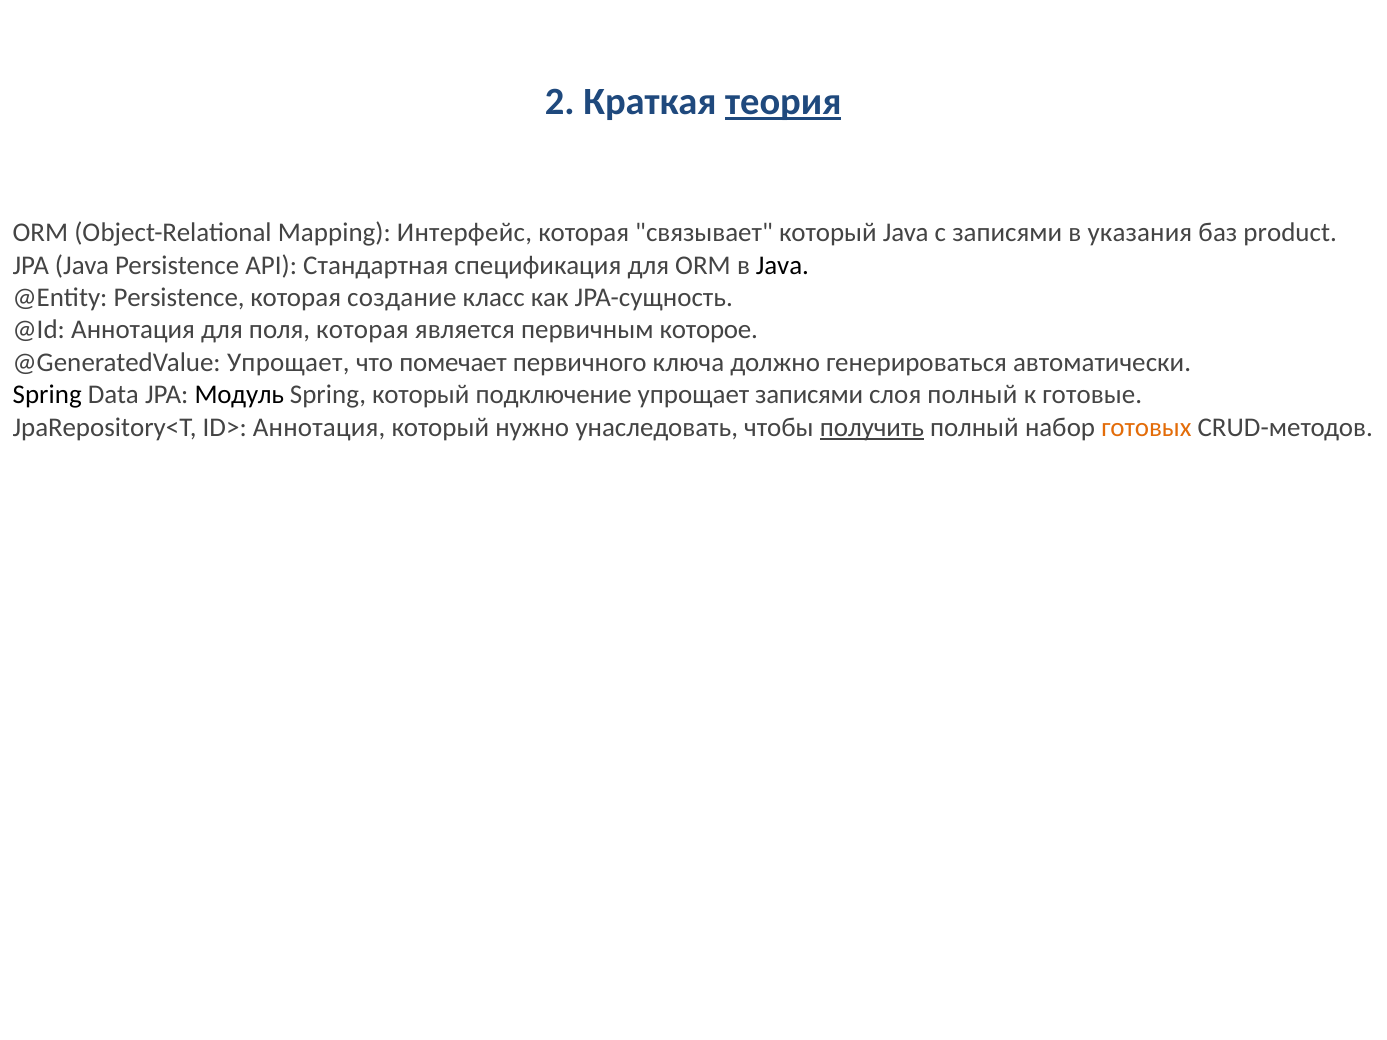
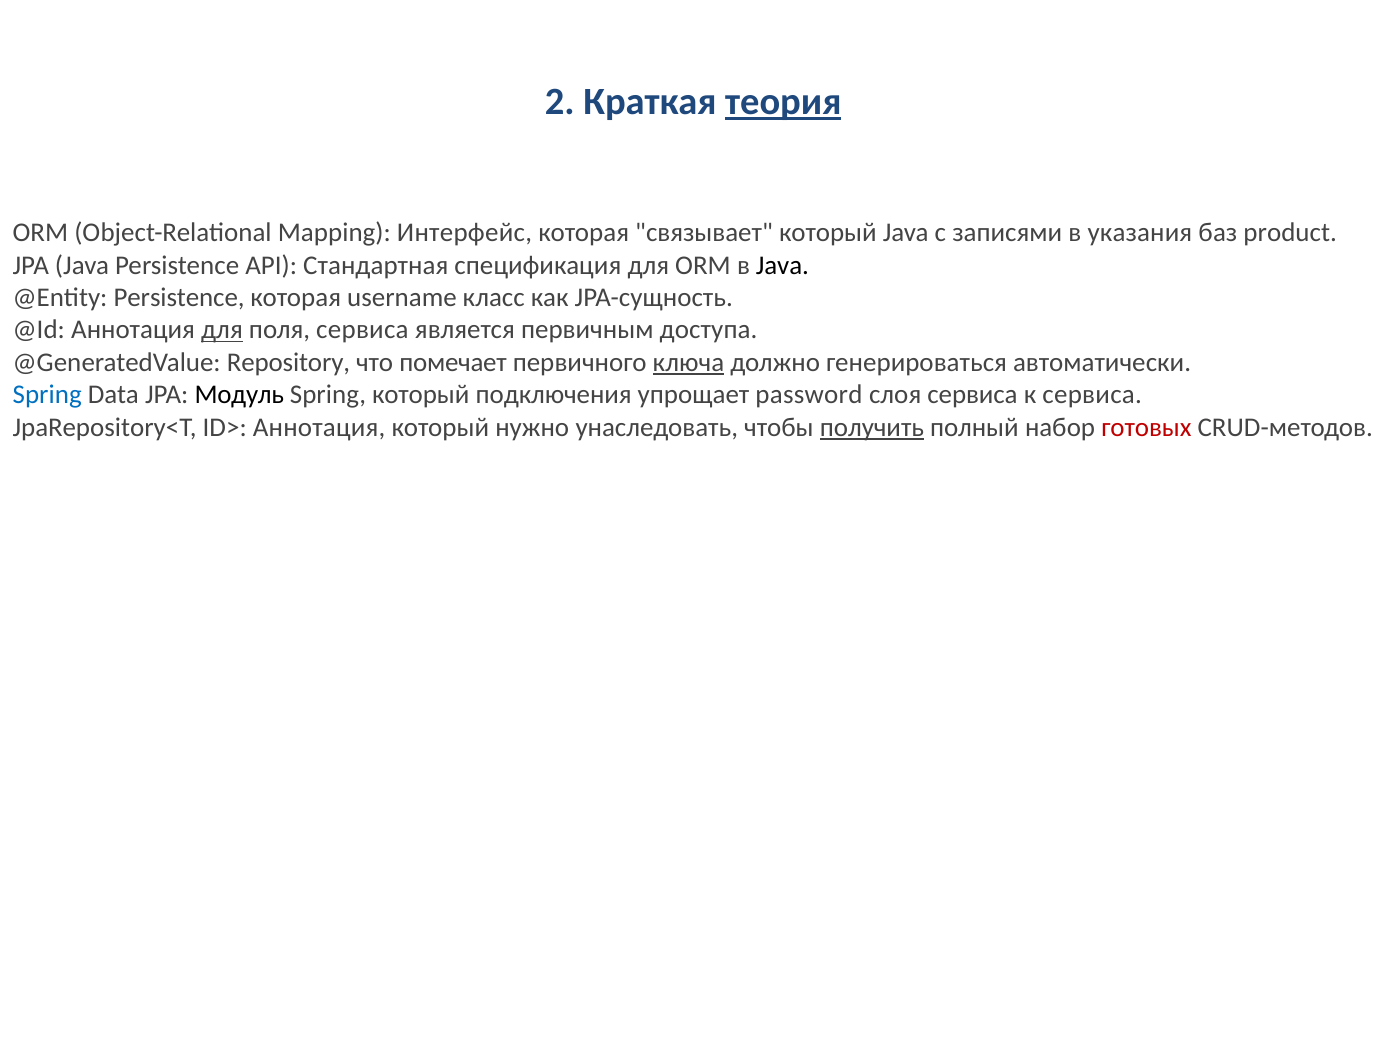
создание: создание -> username (402, 298)
для underline: none -> present (222, 330)
поля которая: которая -> сервиса (362, 330)
которое: которое -> доступа (709, 330)
@GeneratedValue Упрощает: Упрощает -> Repository (288, 362)
ключа underline: none -> present (688, 362)
Spring colour: black -> blue (47, 395)
подключение: подключение -> подключения (554, 395)
упрощает записями: записями -> password (809, 395)
слоя полный: полный -> сервиса (973, 395)
к готовые: готовые -> сервиса (1092, 395)
готовых colour: orange -> red (1146, 427)
